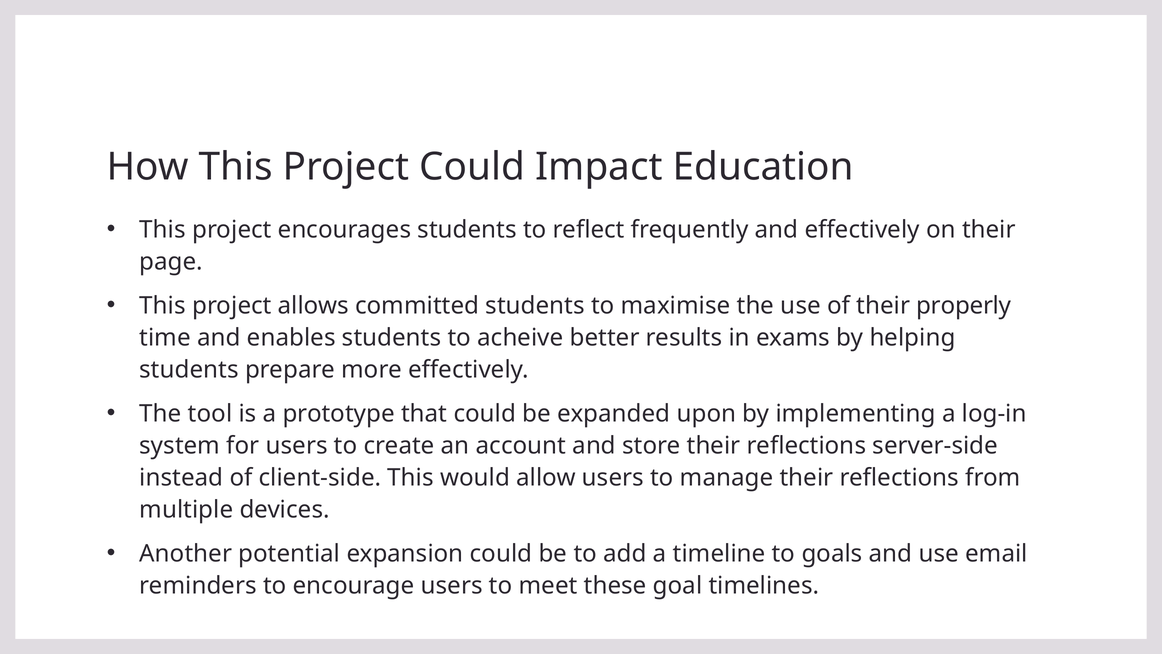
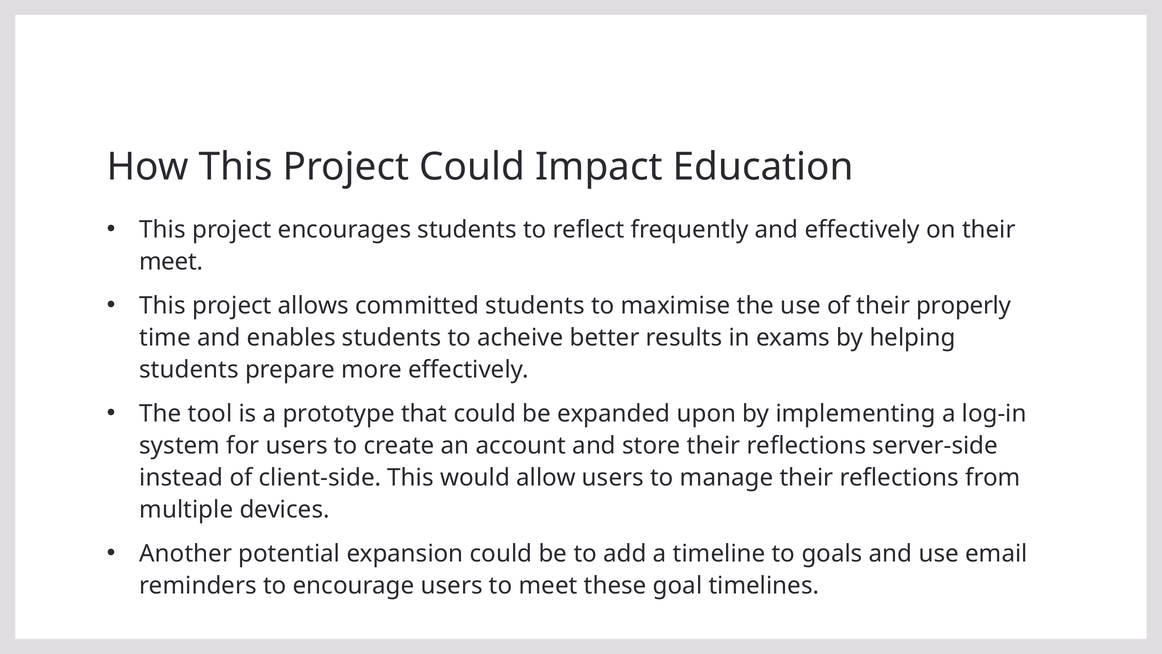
page: page -> meet (171, 261)
